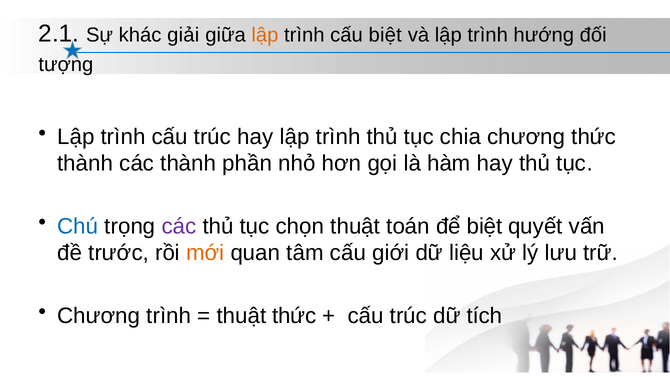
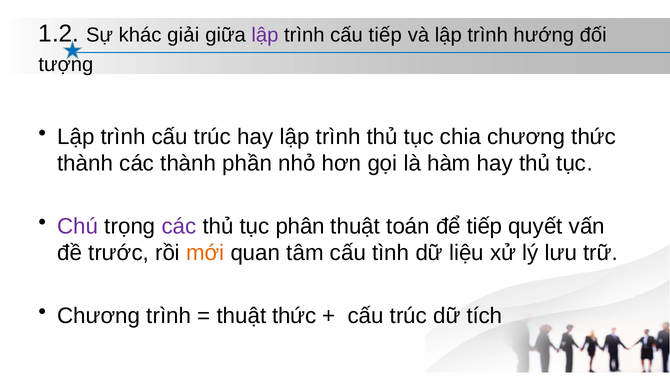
2.1: 2.1 -> 1.2 (59, 34)
lập colour: orange -> purple (265, 35)
cấu biệt: biệt -> tiếp (385, 35)
Chú colour: blue -> purple (78, 226)
chọn: chọn -> phân (300, 226)
để biệt: biệt -> tiếp (485, 226)
giới: giới -> tình (391, 253)
